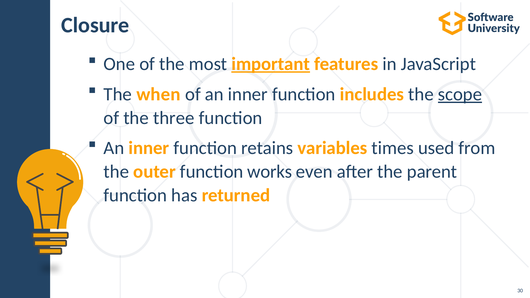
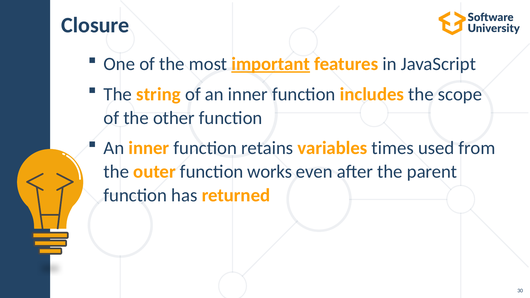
when: when -> string (158, 94)
scope underline: present -> none (460, 94)
three: three -> other (174, 118)
